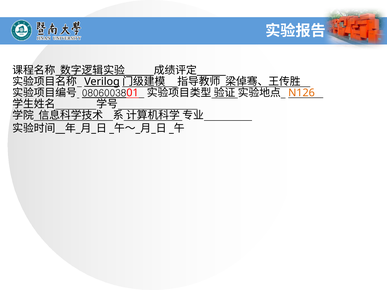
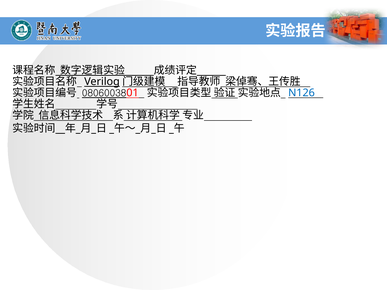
N126 colour: orange -> blue (301, 93)
